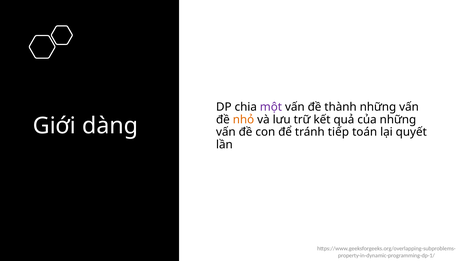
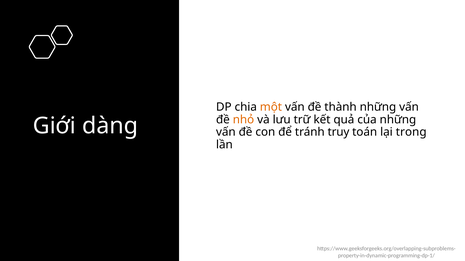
một colour: purple -> orange (271, 107)
tiếp: tiếp -> truy (339, 132)
quyết: quyết -> trong (411, 132)
